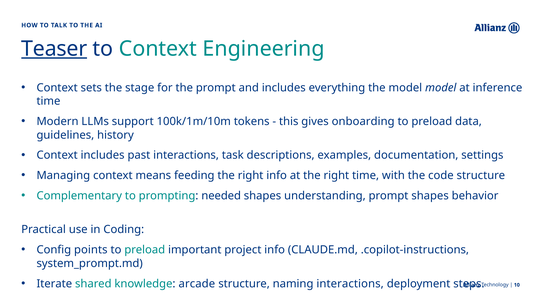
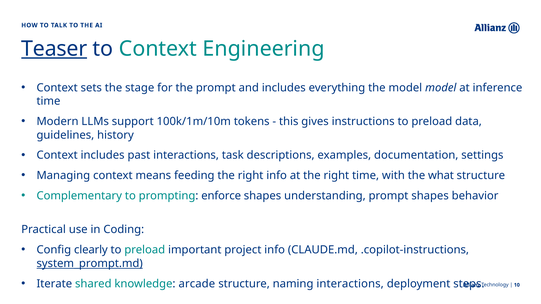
onboarding: onboarding -> instructions (363, 122)
code: code -> what (441, 176)
needed: needed -> enforce (221, 196)
points: points -> clearly (91, 250)
system_prompt.md underline: none -> present (90, 264)
